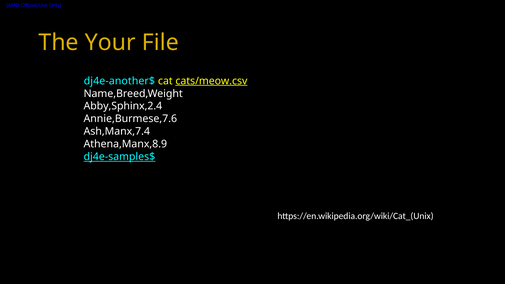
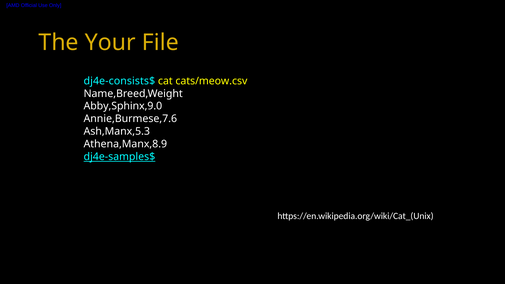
dj4e-another$: dj4e-another$ -> dj4e-consists$ (119, 81)
cats/meow.csv underline: present -> none (211, 81)
Abby,Sphinx,2.4: Abby,Sphinx,2.4 -> Abby,Sphinx,9.0 (123, 106)
Ash,Manx,7.4: Ash,Manx,7.4 -> Ash,Manx,5.3 (117, 131)
